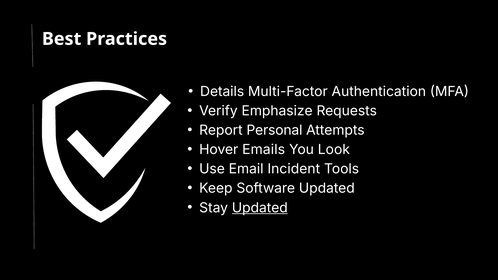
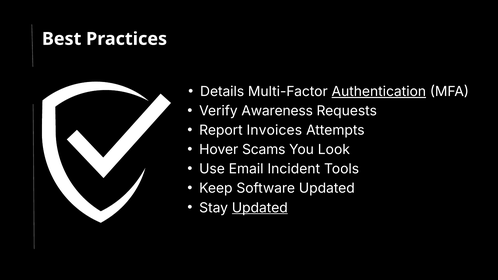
Authentication underline: none -> present (379, 92)
Emphasize: Emphasize -> Awareness (277, 111)
Personal: Personal -> Invoices (274, 130)
Emails: Emails -> Scams (264, 150)
